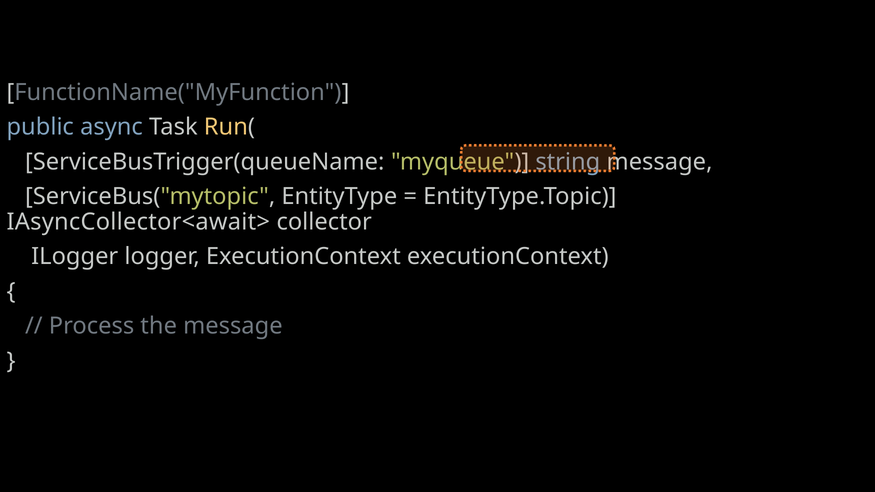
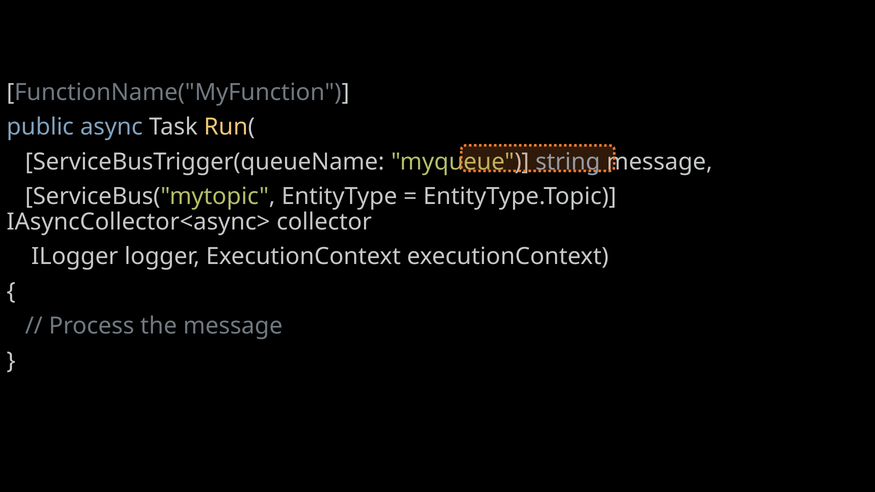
IAsyncCollector<await>: IAsyncCollector<await> -> IAsyncCollector<async> (138, 222)
